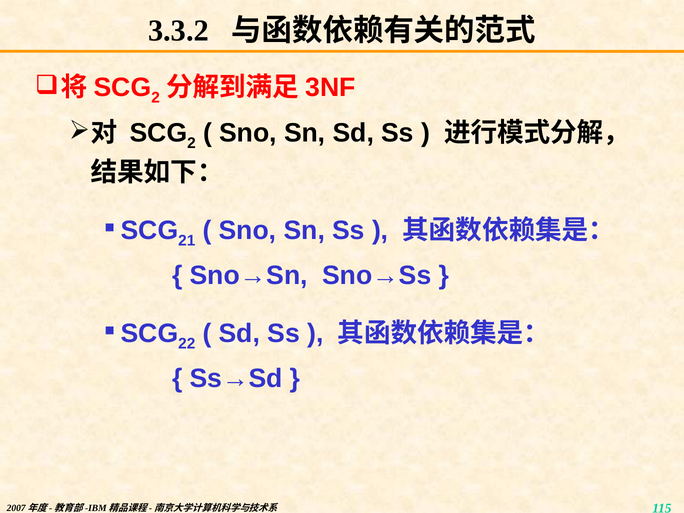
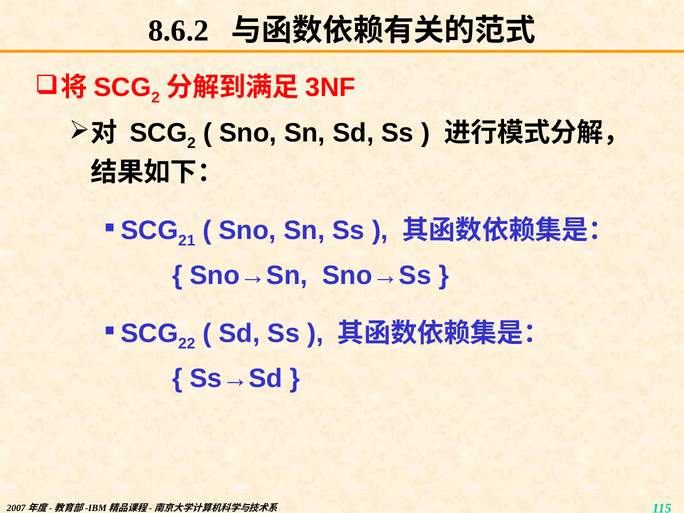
3.3.2: 3.3.2 -> 8.6.2 (179, 31)
